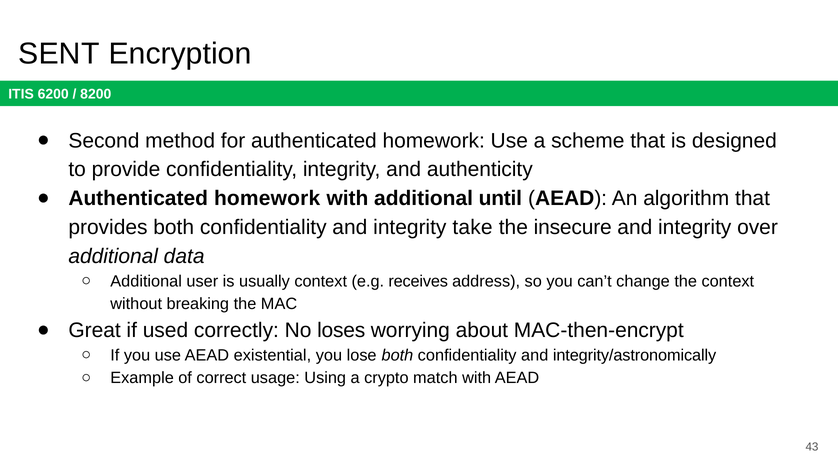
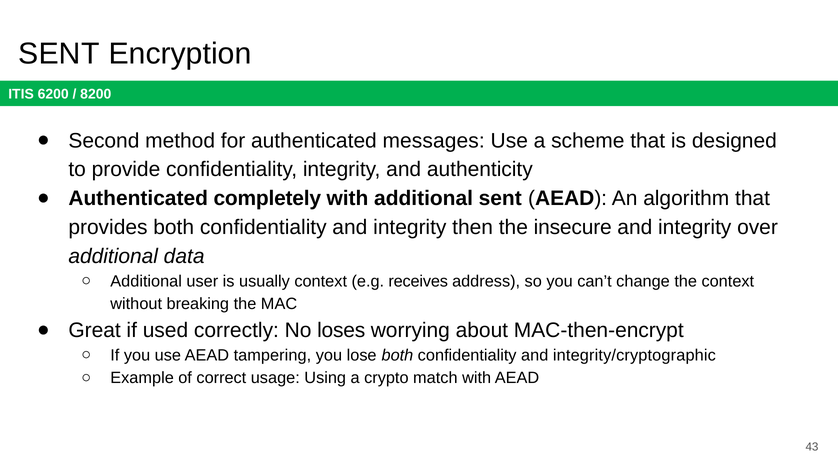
for authenticated homework: homework -> messages (434, 140)
homework: homework -> completely (267, 198)
additional until: until -> sent (500, 198)
take: take -> then (473, 227)
existential: existential -> tampering (272, 355)
integrity/astronomically: integrity/astronomically -> integrity/cryptographic (634, 355)
